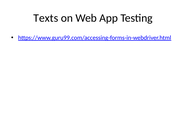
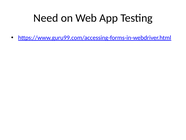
Texts: Texts -> Need (46, 18)
